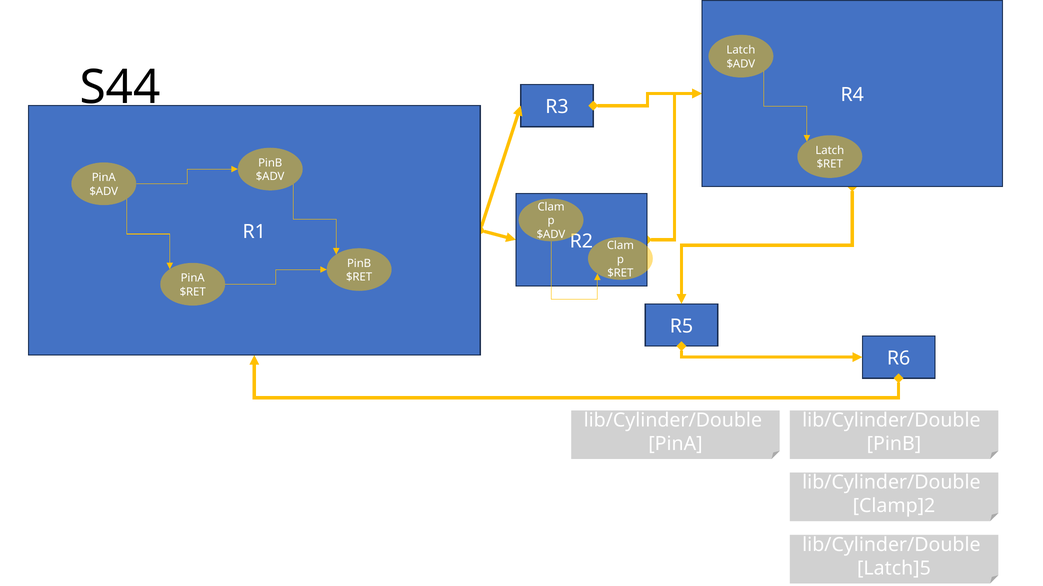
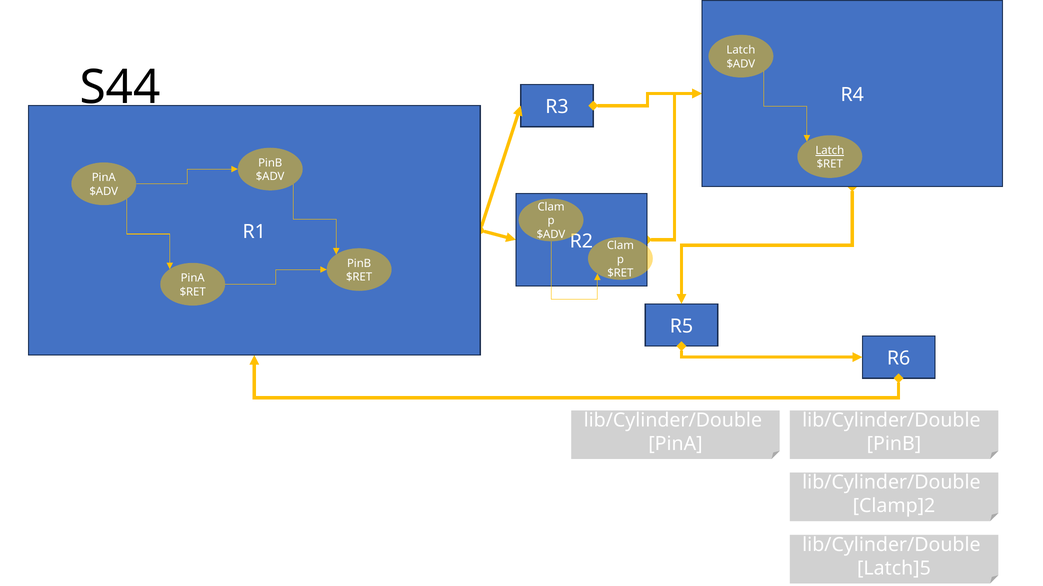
Latch underline: none -> present (830, 151)
